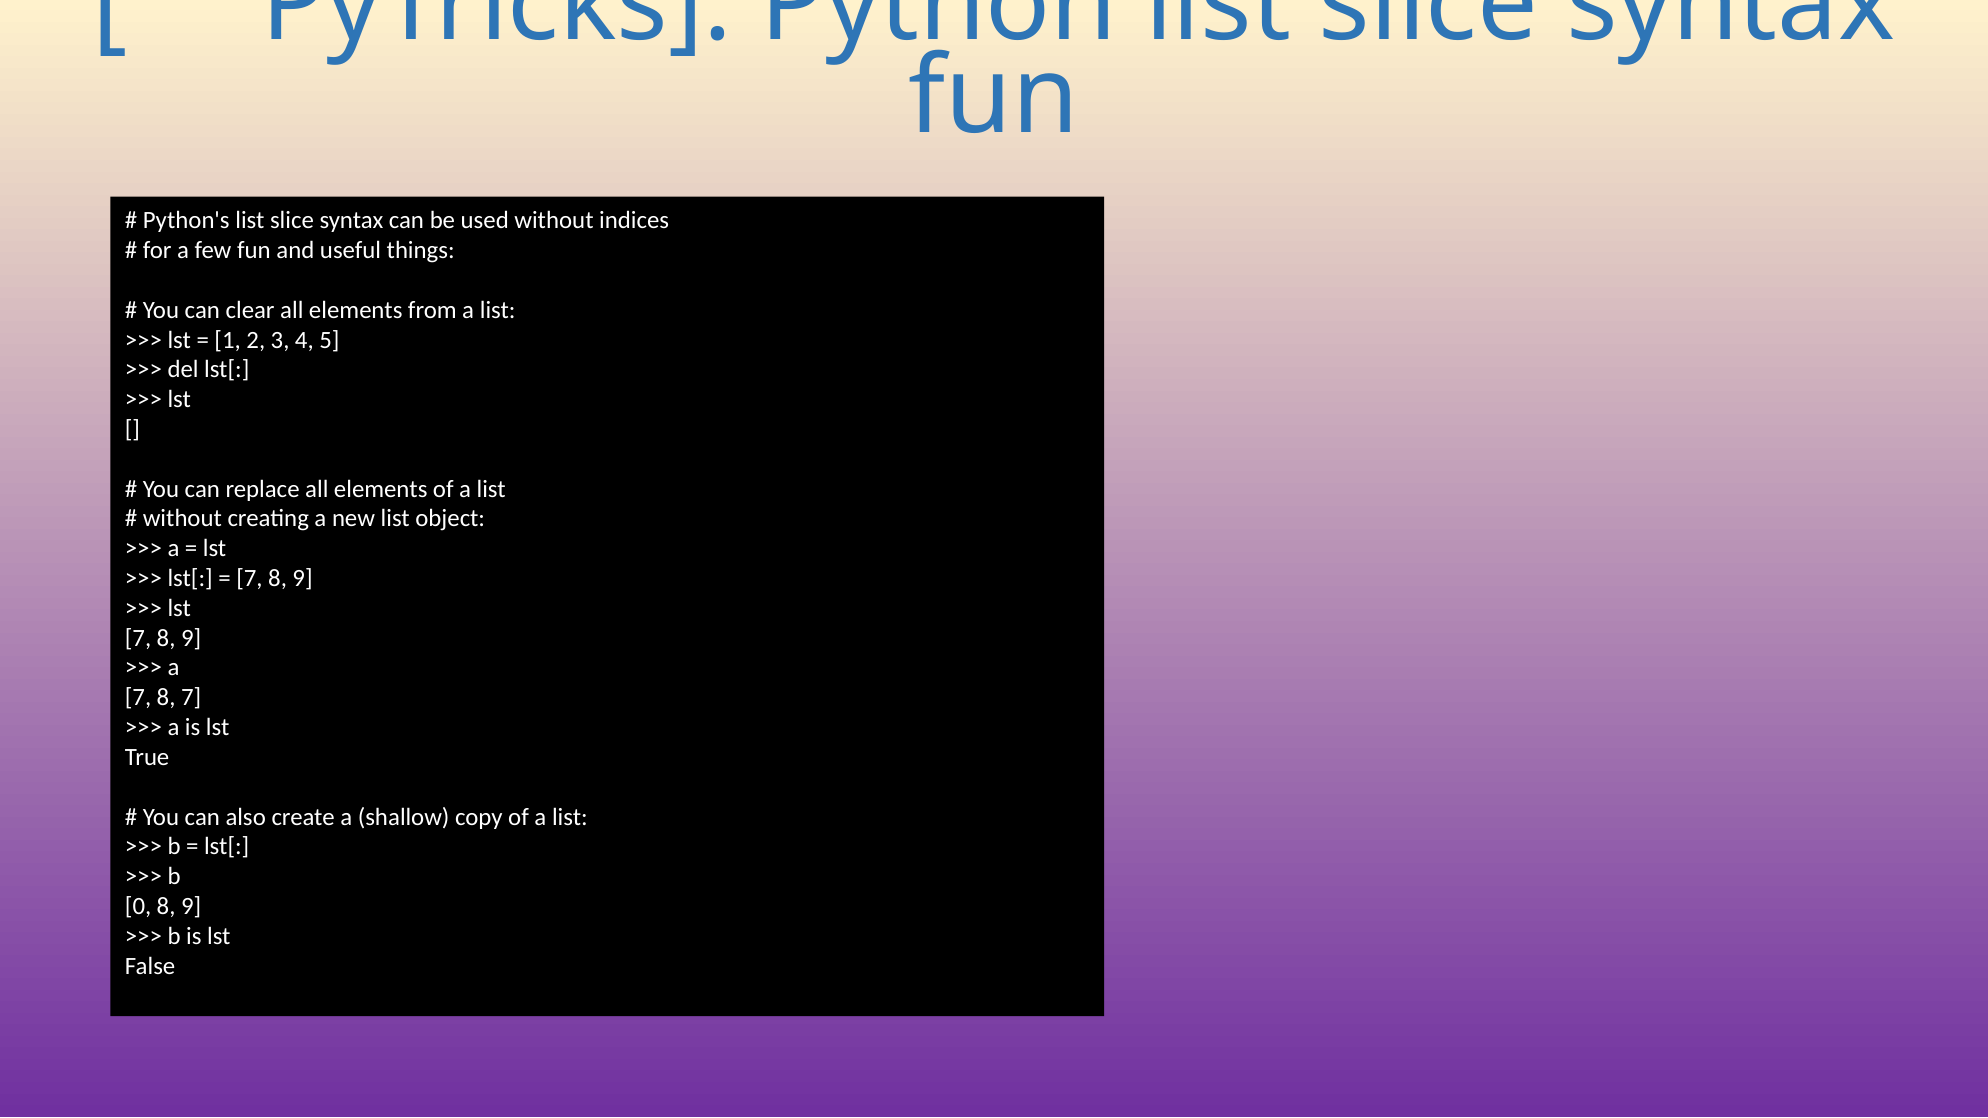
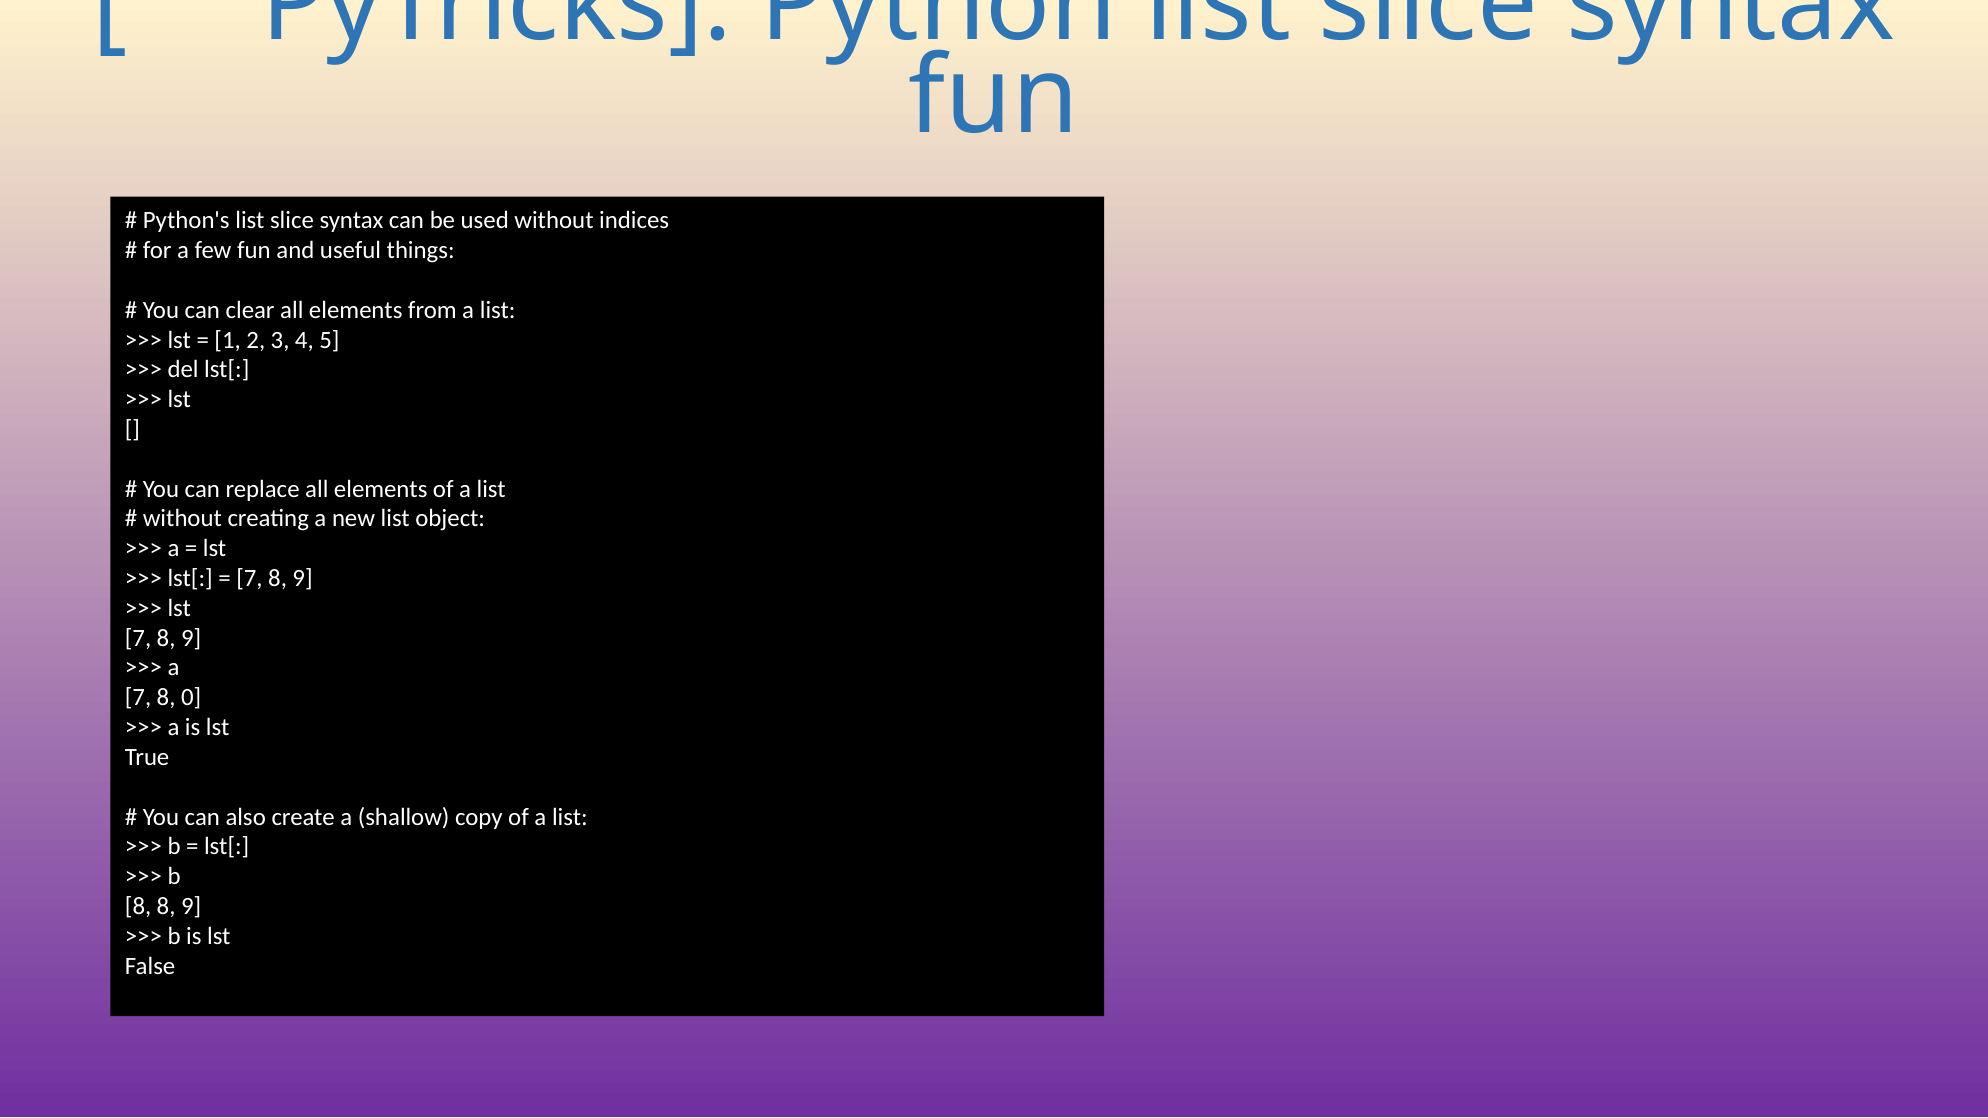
8 7: 7 -> 0 (191, 698)
0: 0 -> 8 (138, 906)
